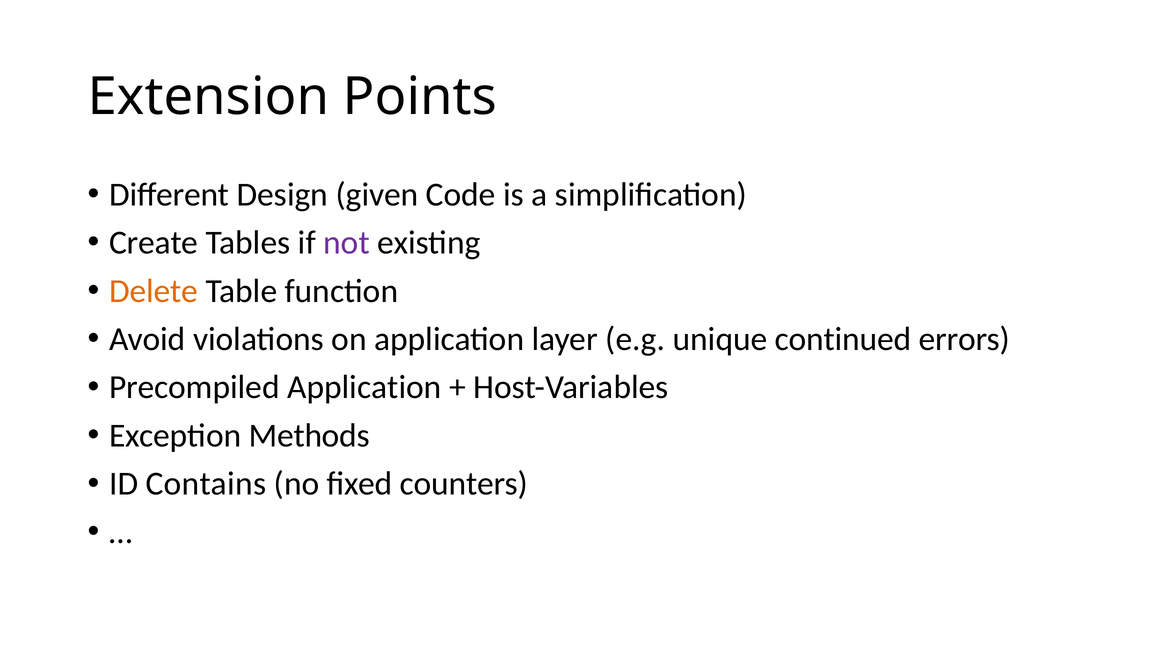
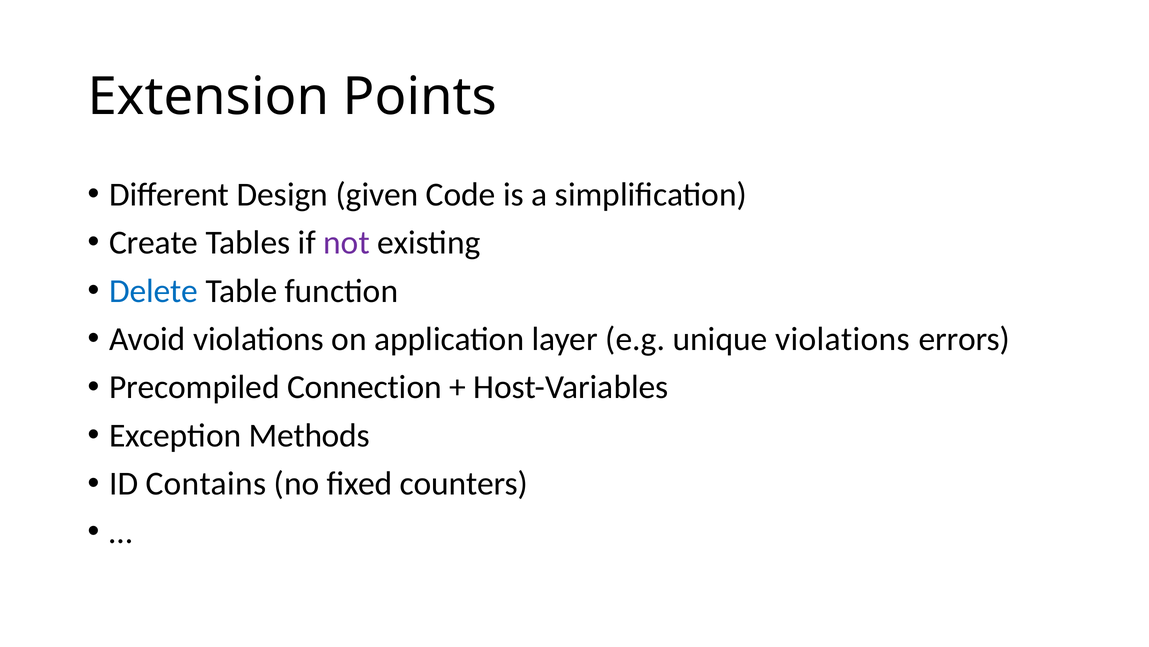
Delete colour: orange -> blue (154, 291)
unique continued: continued -> violations (843, 339)
Precompiled Application: Application -> Connection (364, 387)
